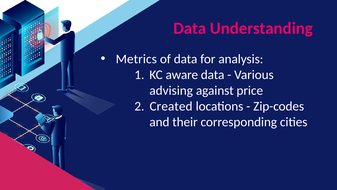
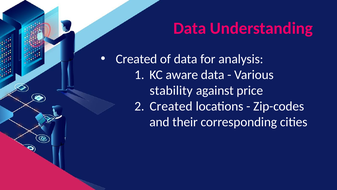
Metrics: Metrics -> Created (136, 59)
advising: advising -> stability (171, 90)
